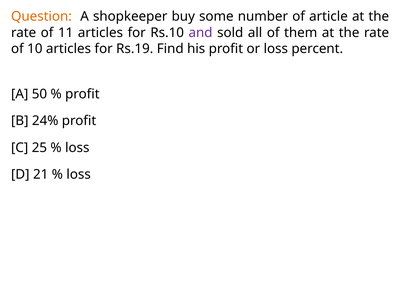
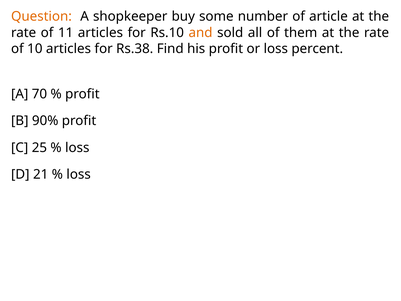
and colour: purple -> orange (201, 33)
Rs.19: Rs.19 -> Rs.38 (135, 49)
50: 50 -> 70 (39, 94)
24%: 24% -> 90% (45, 121)
